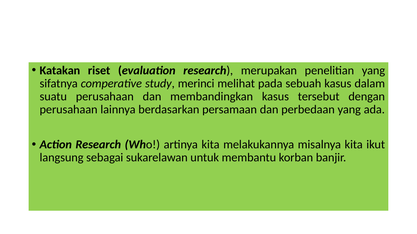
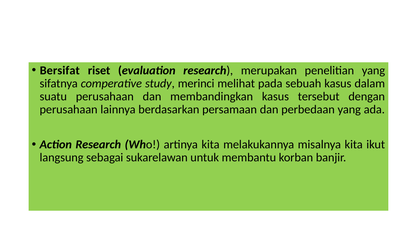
Katakan: Katakan -> Bersifat (60, 71)
